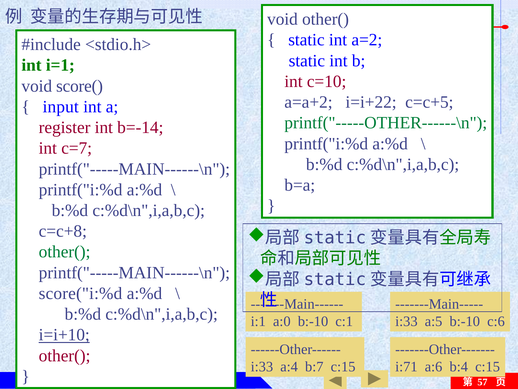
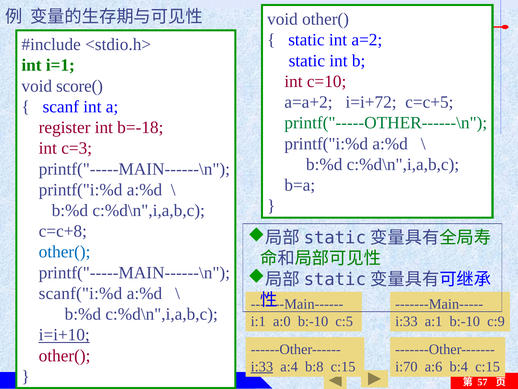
i=i+22: i=i+22 -> i=i+72 (371, 102)
input: input -> scanf (61, 107)
b=-14: b=-14 -> b=-18 (140, 127)
c=7: c=7 -> c=3 (77, 148)
other( colour: green -> blue (65, 252)
score("i:%d: score("i:%d -> scanf("i:%d (80, 293)
c:1: c:1 -> c:5 (344, 321)
a:5: a:5 -> a:1 (434, 321)
c:6: c:6 -> c:9 (496, 321)
i:33 underline: none -> present (262, 366)
b:7: b:7 -> b:8 (314, 366)
i:71: i:71 -> i:70 (406, 366)
